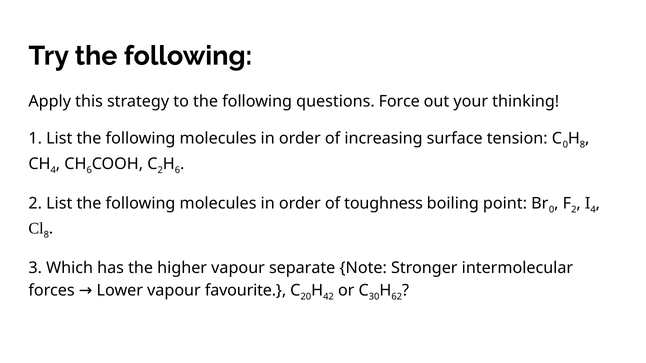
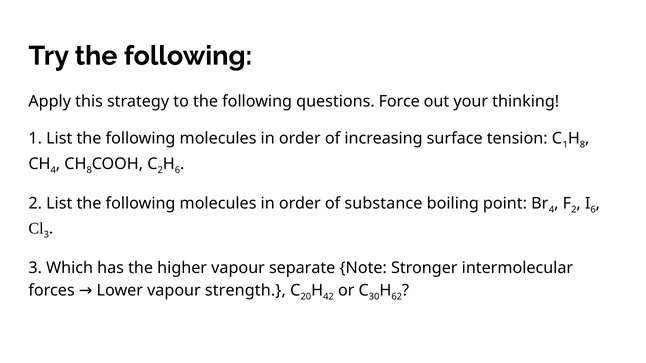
0: 0 -> 1 (565, 145)
6: 6 -> 8 (89, 170)
toughness: toughness -> substance (383, 204)
0: 0 -> 4 (552, 210)
4: 4 -> 6 (593, 210)
8: 8 -> 3 (46, 235)
favourite: favourite -> strength (245, 291)
